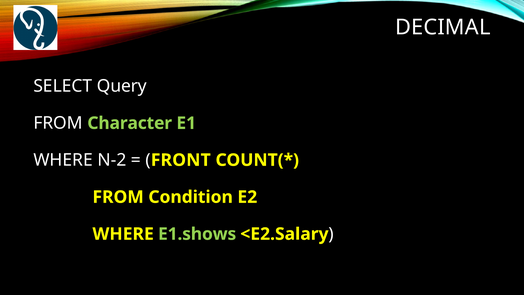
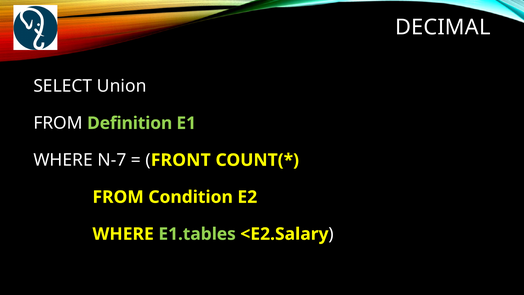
Query: Query -> Union (122, 86)
Character: Character -> Definition (130, 123)
N-2: N-2 -> N-7 (112, 160)
E1.shows: E1.shows -> E1.tables (197, 234)
